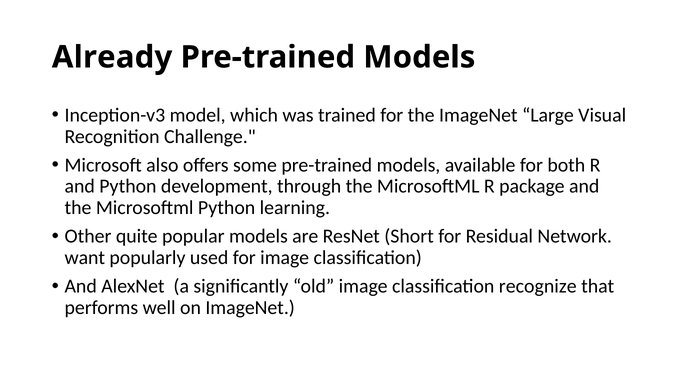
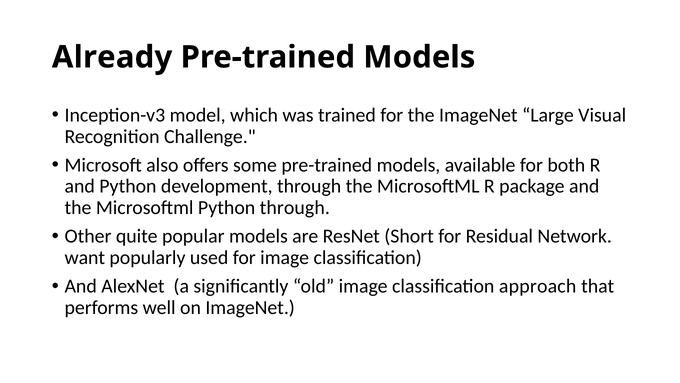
Python learning: learning -> through (295, 208)
recognize: recognize -> approach (538, 286)
